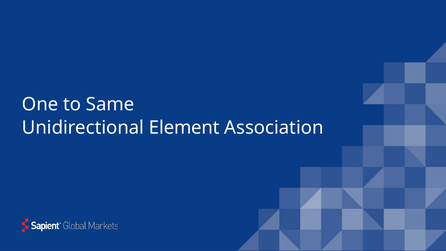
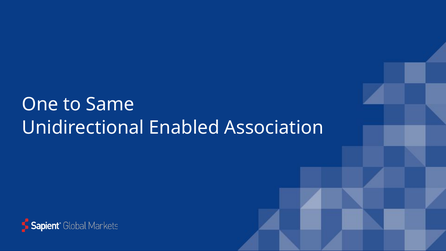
Element: Element -> Enabled (184, 128)
